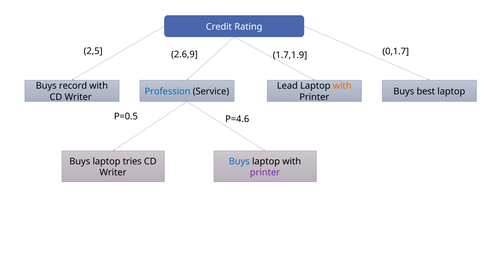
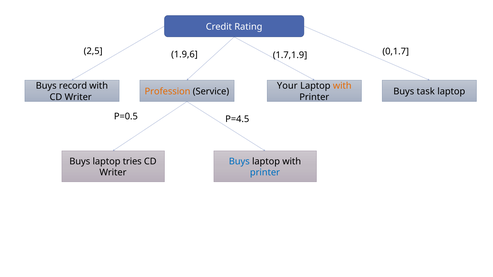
2.6,9: 2.6,9 -> 1.9,6 (184, 55)
Lead: Lead -> Your (287, 86)
Profession colour: blue -> orange (168, 92)
best: best -> task (426, 92)
P=4.6: P=4.6 -> P=4.5 (237, 119)
printer colour: purple -> blue (265, 173)
